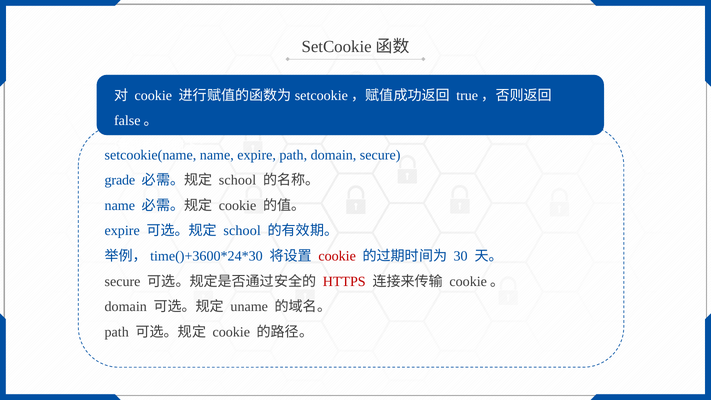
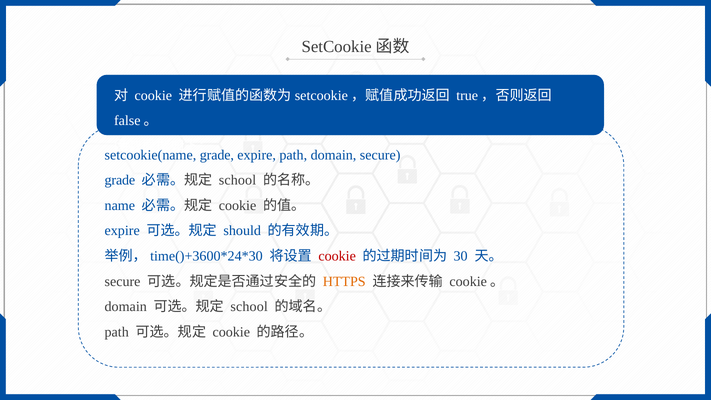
name: name -> grade (217, 155)
school: school -> should (242, 231)
HTTPS colour: red -> orange (344, 281)
uname: uname -> school (249, 307)
